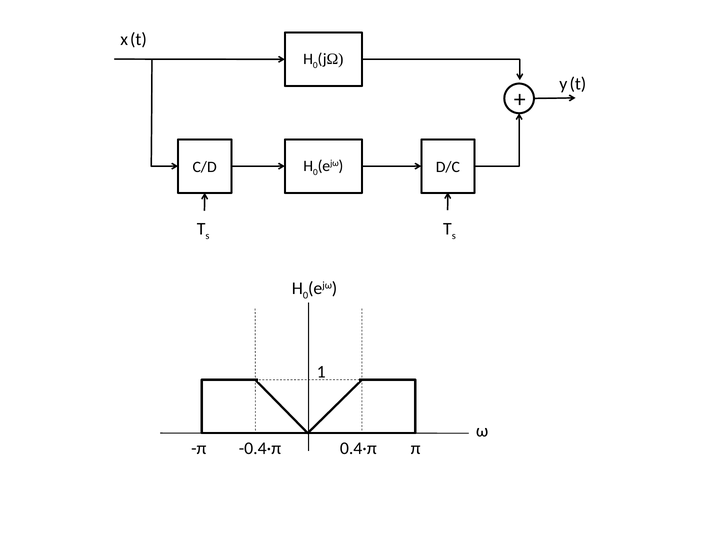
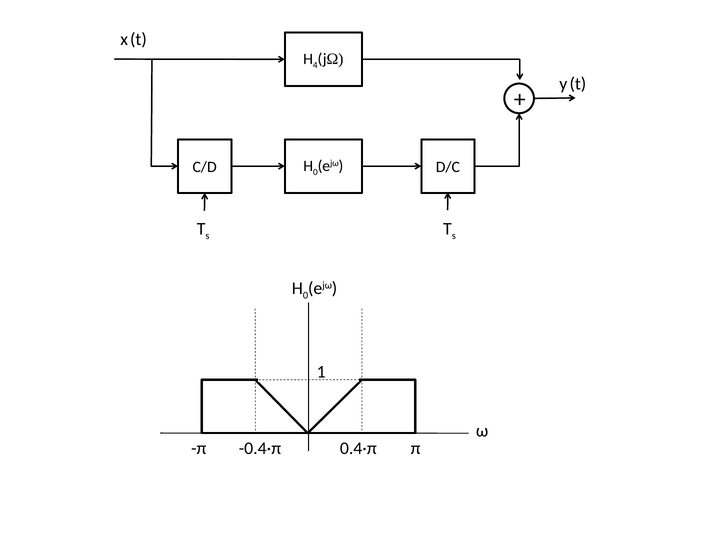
0: 0 -> 4 (315, 65)
